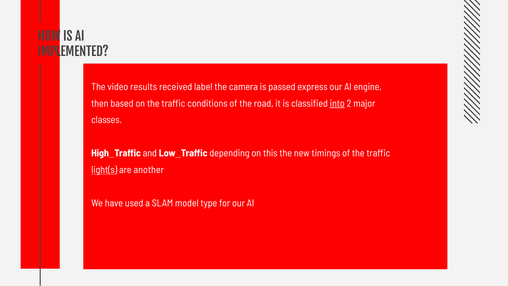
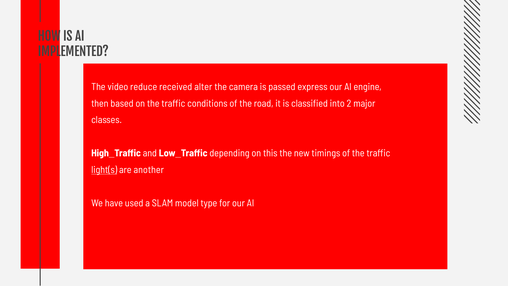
results: results -> reduce (144, 87)
label: label -> alter (203, 87)
into underline: present -> none (337, 103)
